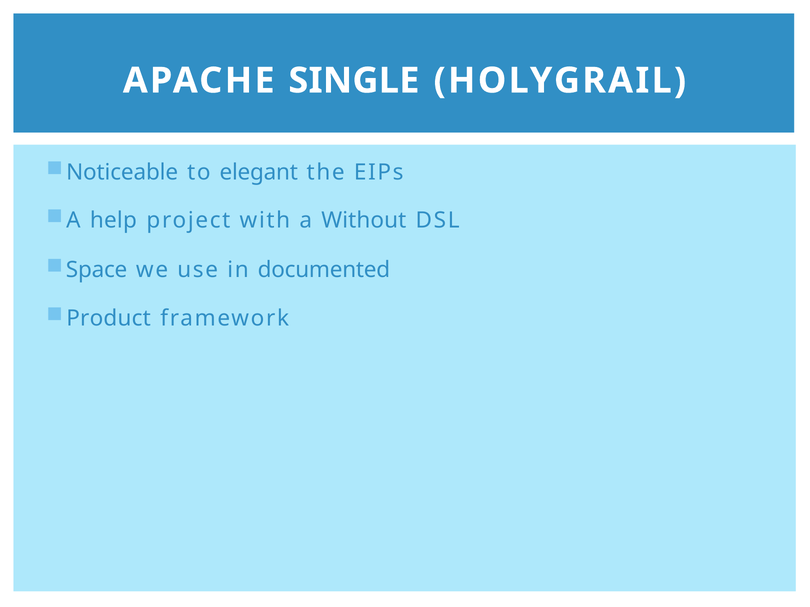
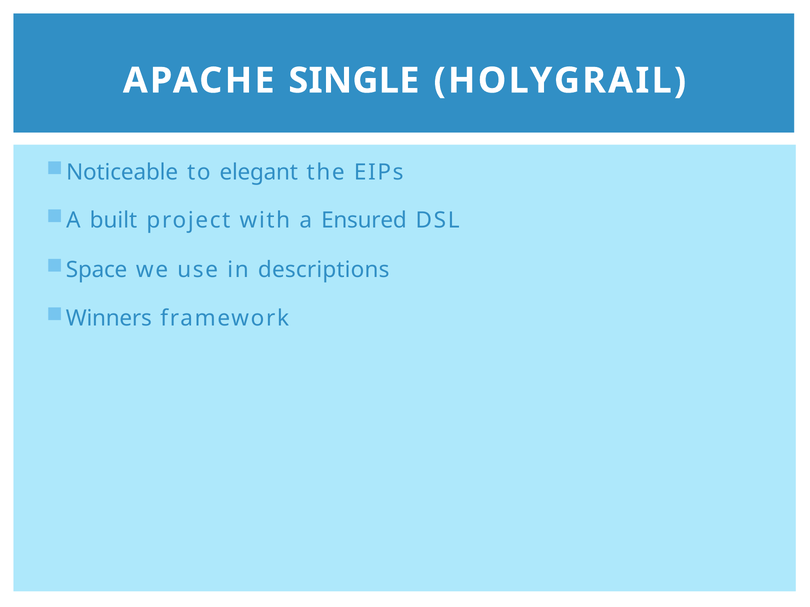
help: help -> built (113, 221)
Without: Without -> Ensured (364, 221)
documented: documented -> descriptions (324, 270)
Product: Product -> Winners (109, 318)
